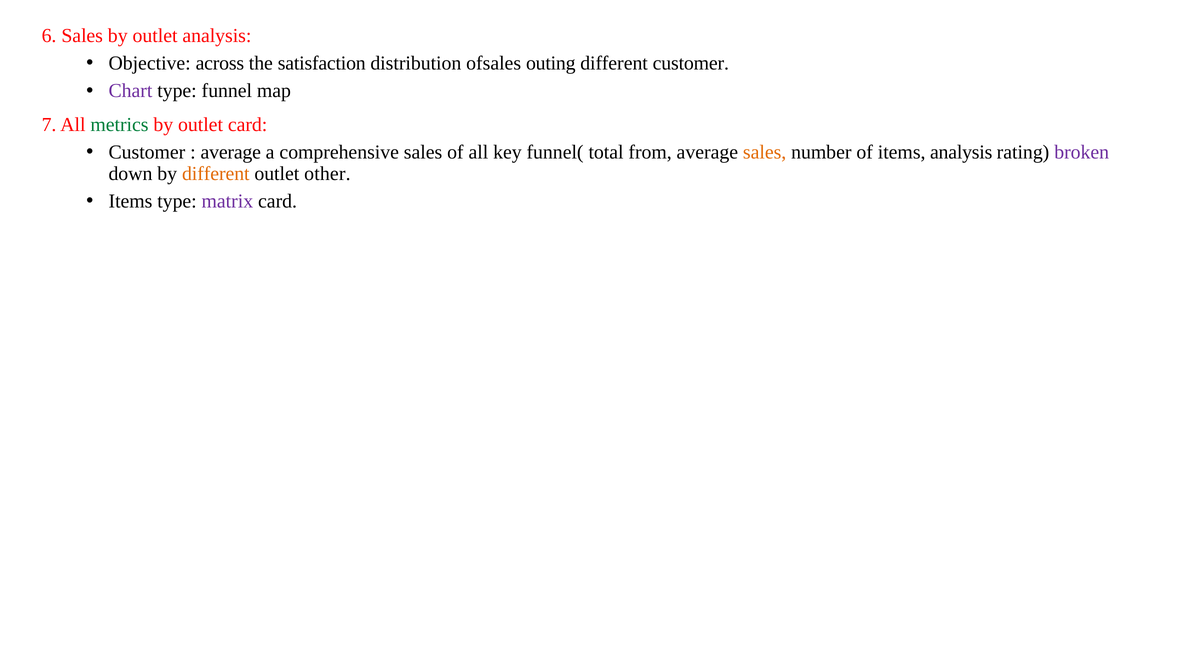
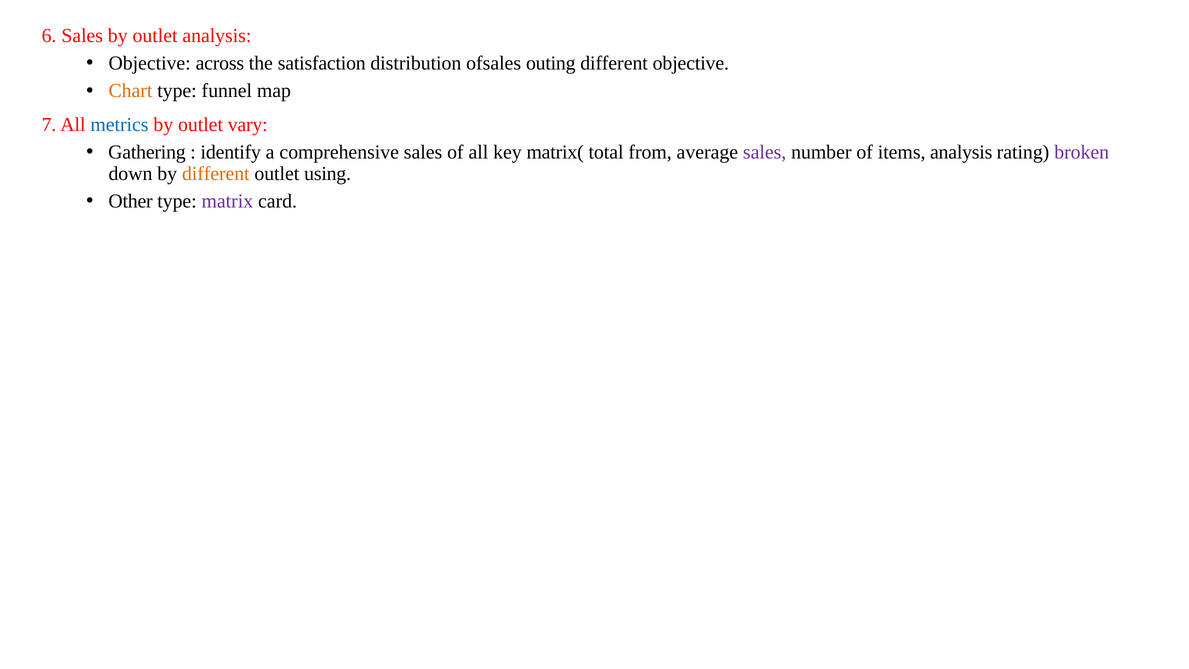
different customer: customer -> objective (691, 63)
Chart colour: purple -> orange (130, 91)
metrics colour: green -> blue (119, 125)
outlet card: card -> vary (248, 125)
Customer: Customer -> Gathering (147, 152)
average: average -> identify (231, 152)
funnel(: funnel( -> matrix( (555, 152)
sales colour: orange -> purple (765, 152)
other: other -> using (328, 174)
Items: Items -> Other (131, 201)
